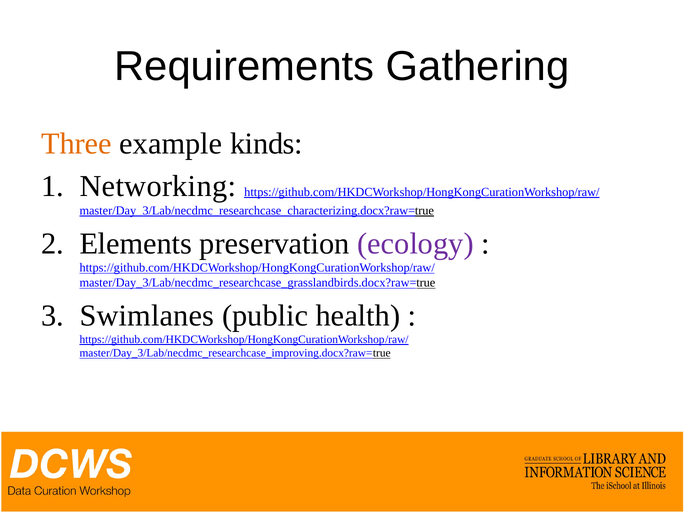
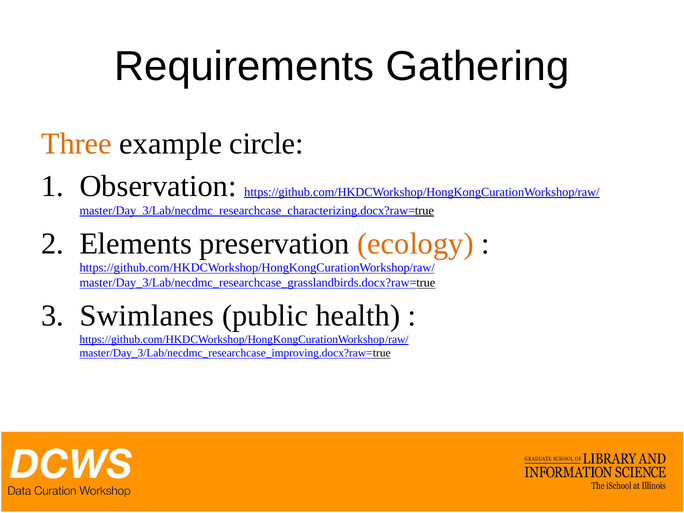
kinds: kinds -> circle (266, 144)
Networking: Networking -> Observation (158, 186)
ecology colour: purple -> orange (416, 243)
